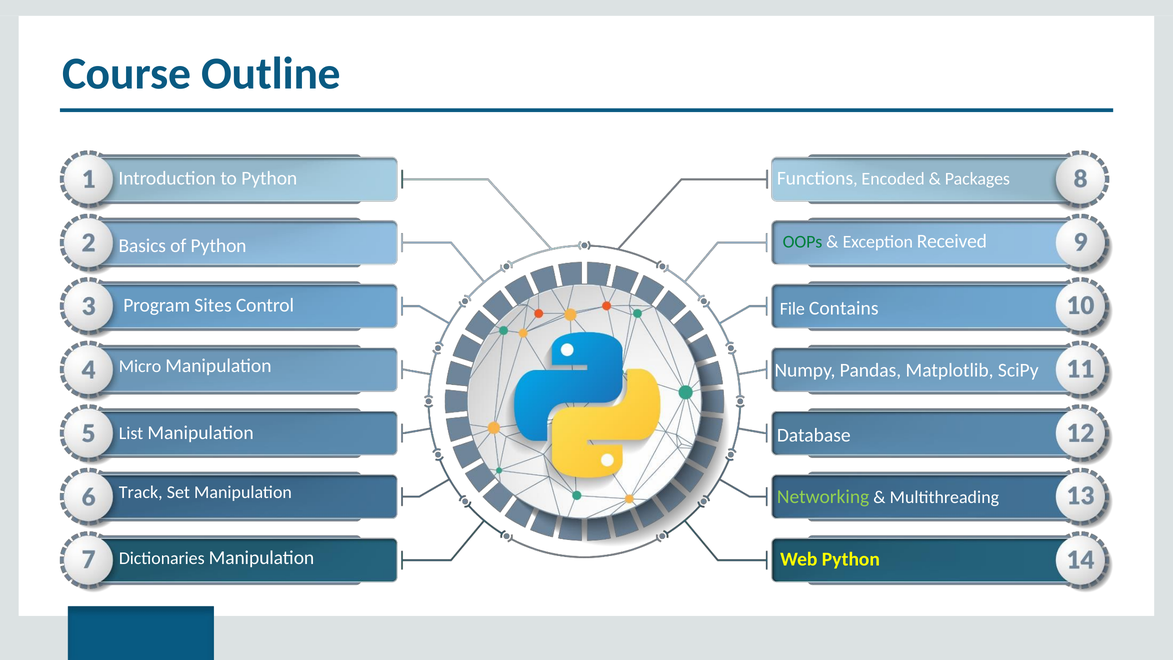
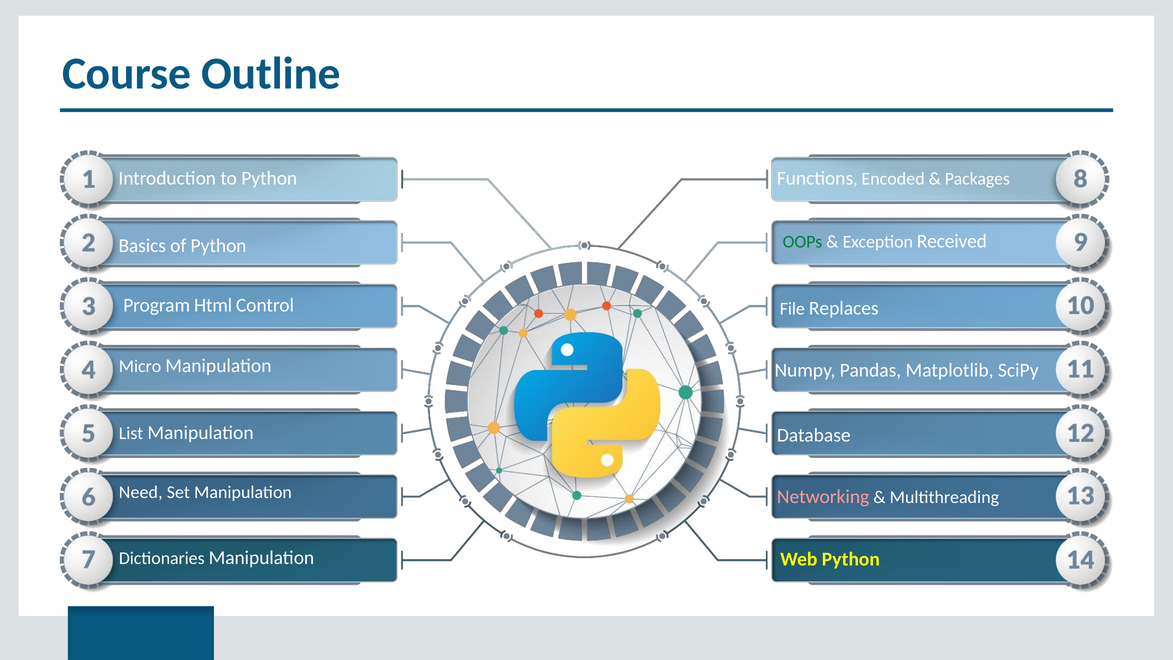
Sites: Sites -> Html (213, 305)
Contains: Contains -> Replaces (844, 308)
Track: Track -> Need (141, 492)
Networking colour: light green -> pink (823, 497)
